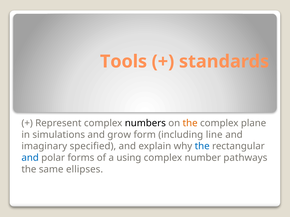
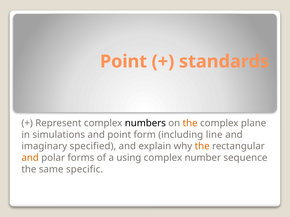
Tools: Tools -> Point (124, 62)
and grow: grow -> point (119, 135)
the colour: blue -> orange (202, 147)
and colour: blue -> orange (30, 158)
pathways: pathways -> sequence (245, 158)
ellipses: ellipses -> specific (85, 170)
